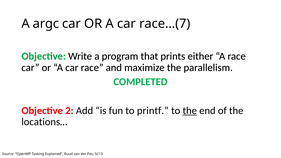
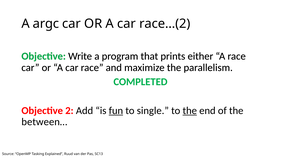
race…(7: race…(7 -> race…(2 (165, 24)
fun underline: none -> present (116, 111)
printf: printf -> single (153, 111)
locations…: locations… -> between… (44, 122)
